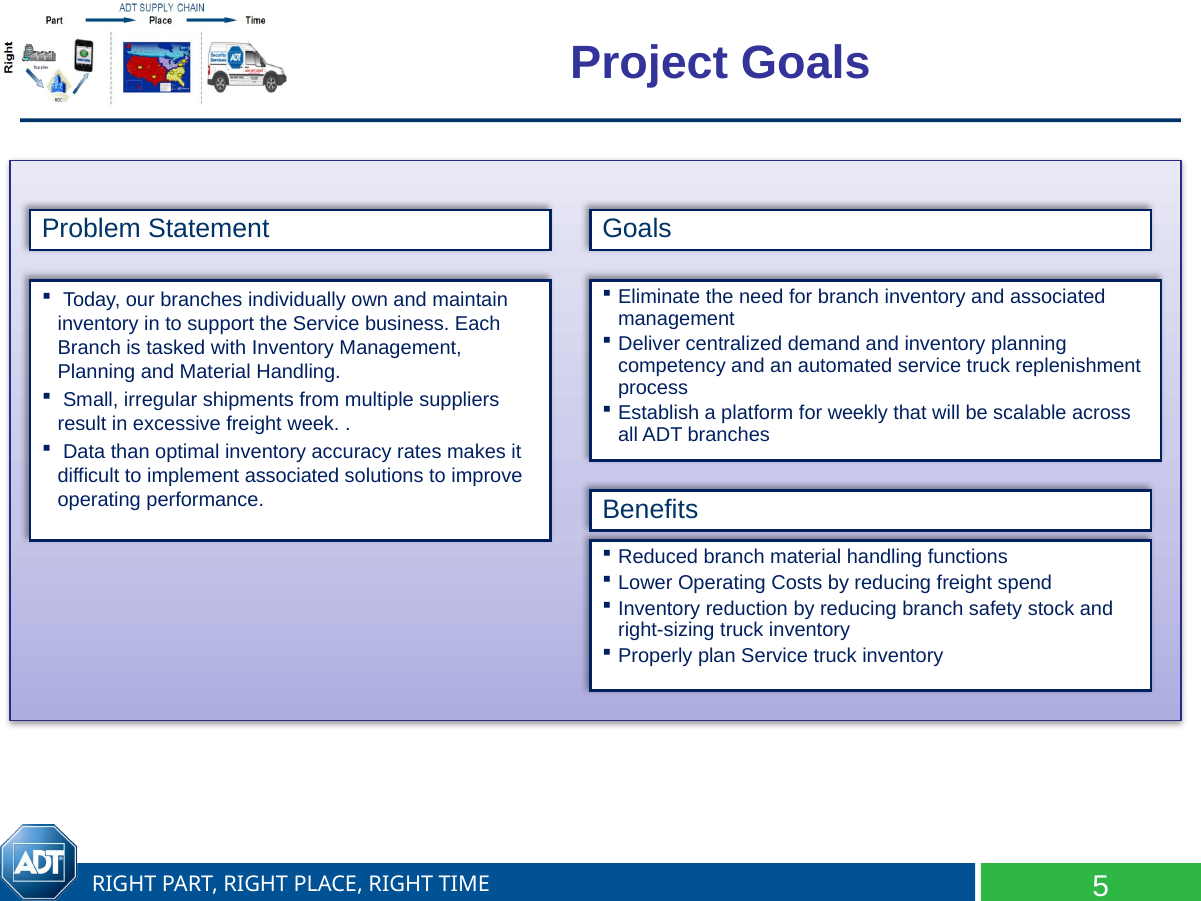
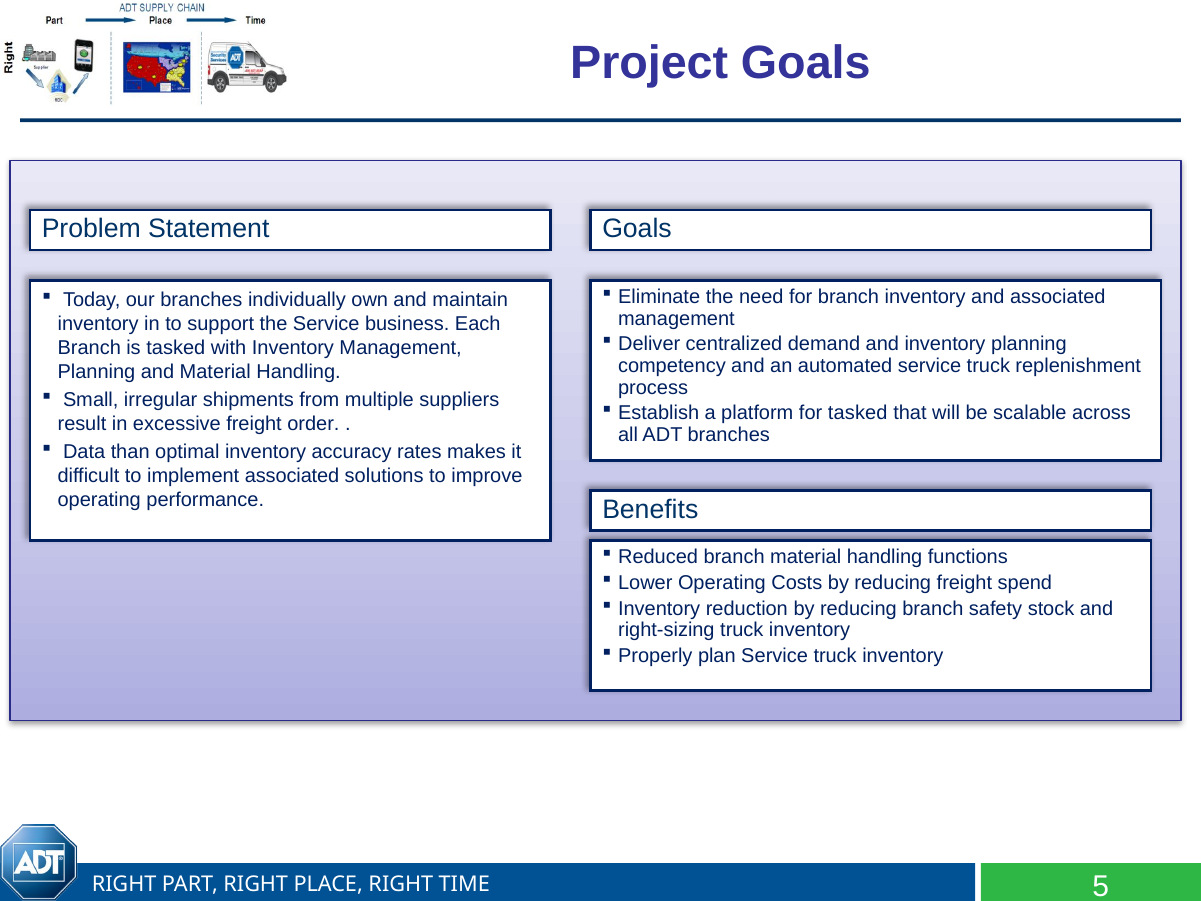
for weekly: weekly -> tasked (858, 413)
week: week -> order (313, 424)
